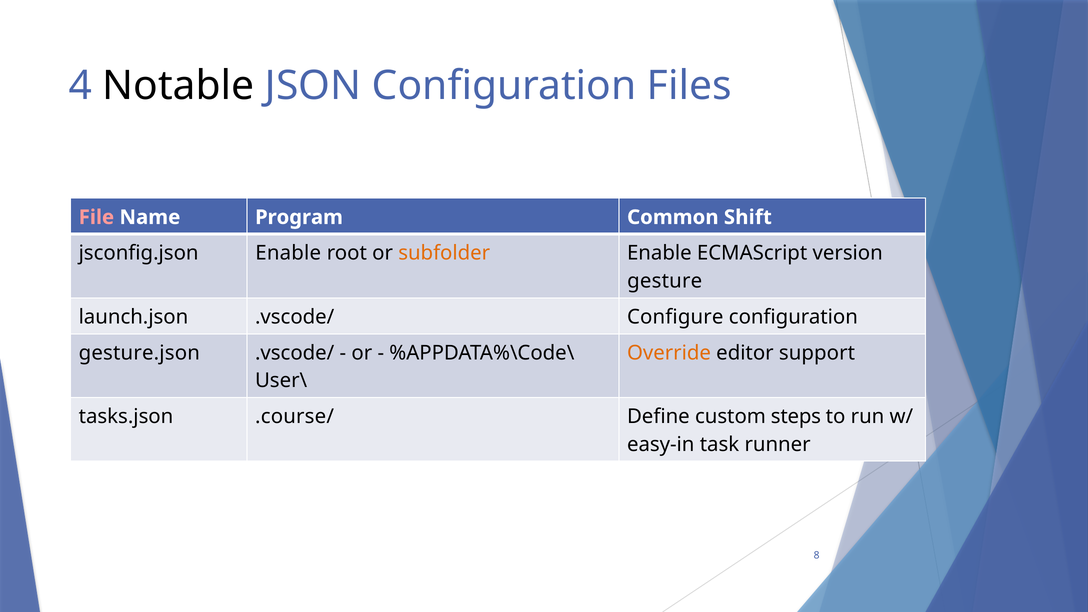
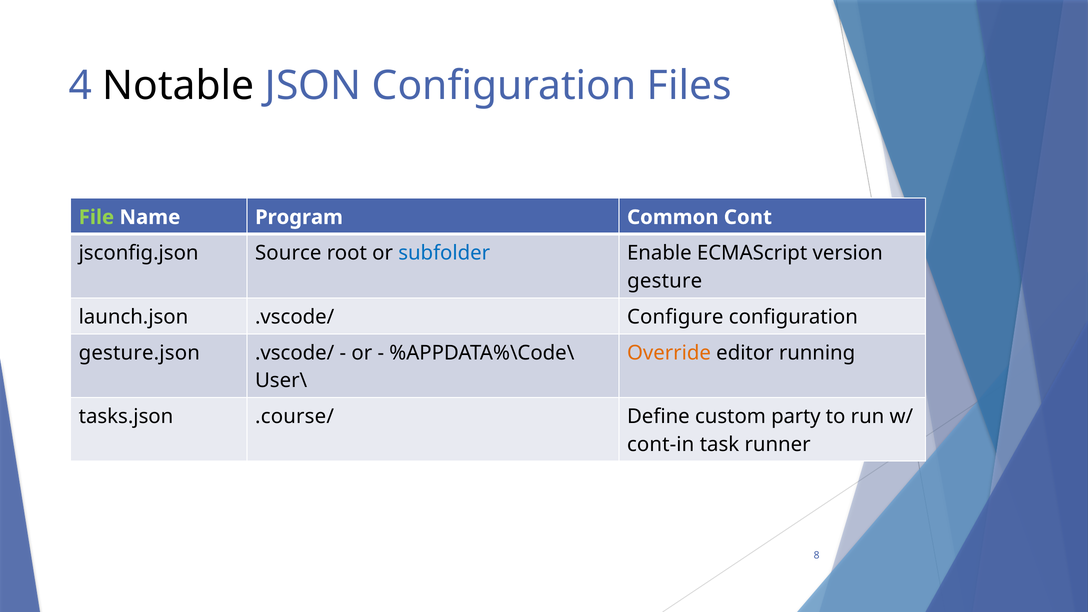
File colour: pink -> light green (96, 217)
Shift: Shift -> Cont (748, 217)
jsconfig.json Enable: Enable -> Source (288, 253)
subfolder colour: orange -> blue (444, 253)
support: support -> running (817, 353)
steps: steps -> party (796, 417)
easy-in: easy-in -> cont-in (661, 444)
